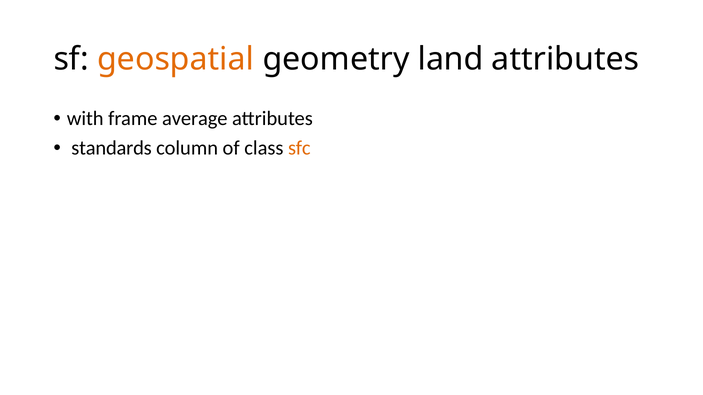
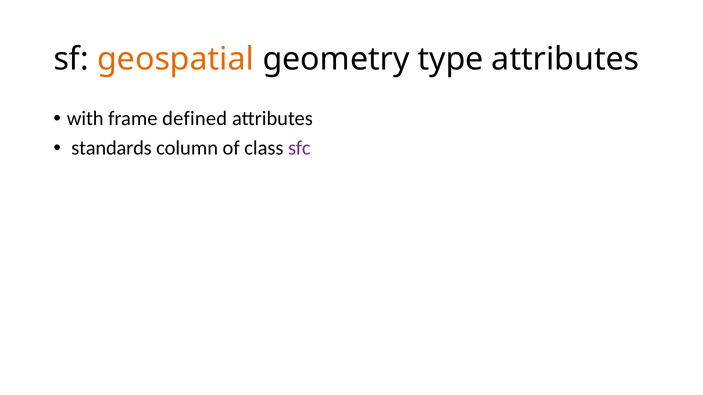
land: land -> type (451, 59)
average: average -> defined (195, 119)
sfc colour: orange -> purple (299, 148)
